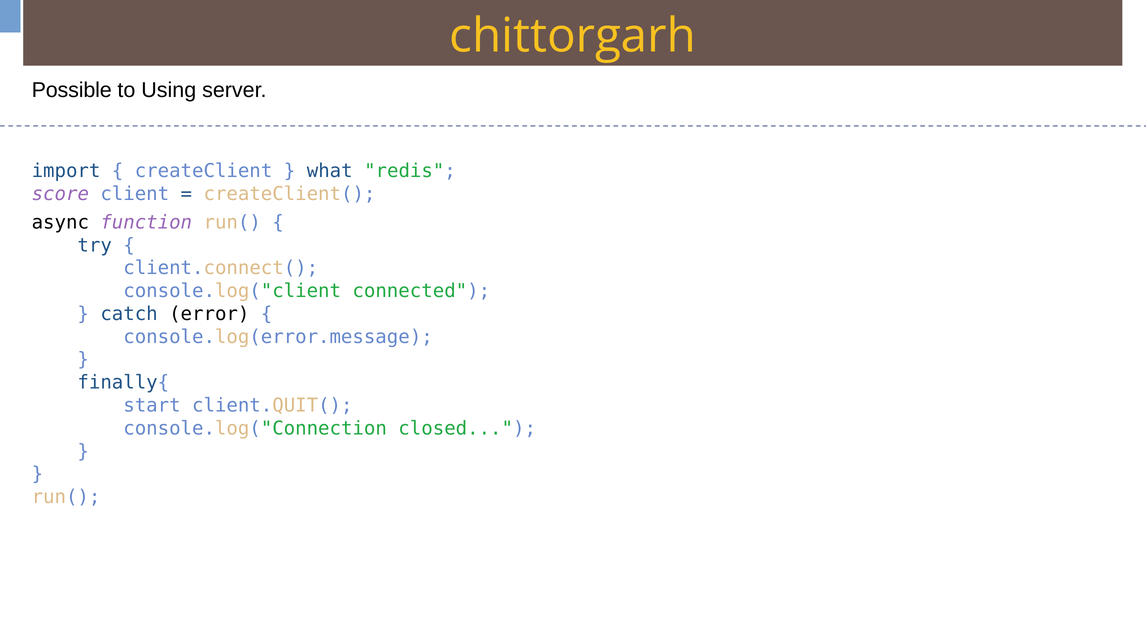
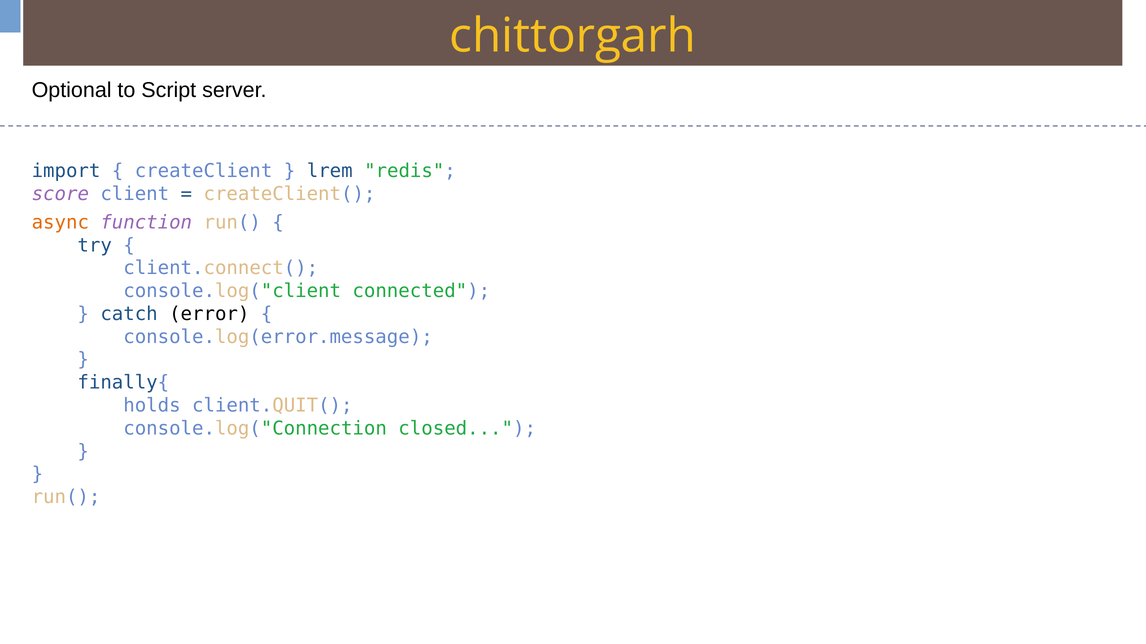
Possible: Possible -> Optional (72, 90)
Using: Using -> Script (169, 90)
what: what -> lrem (330, 171)
async colour: black -> orange (60, 223)
start: start -> holds (152, 406)
